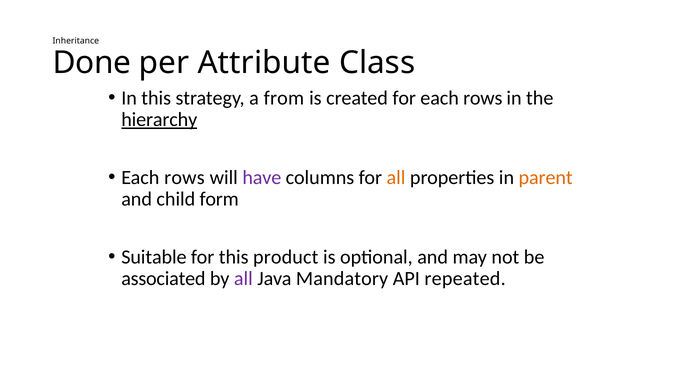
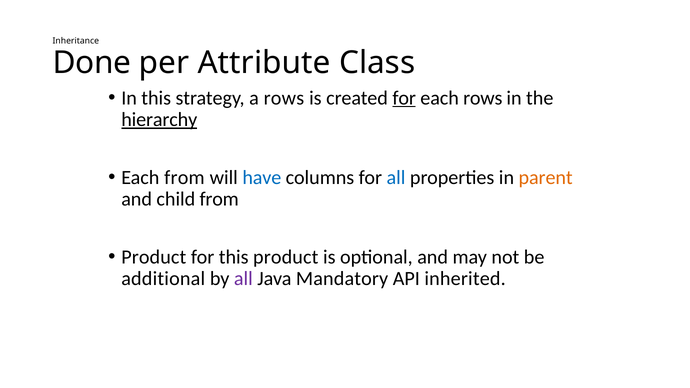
a from: from -> rows (284, 98)
for underline: none -> present (404, 98)
rows: rows -> from (184, 178)
have colour: purple -> blue (262, 178)
all colour: orange -> blue (396, 178)
child form: form -> from (219, 199)
Suitable: Suitable -> Product (154, 257)
associated: associated -> additional (163, 279)
repeated: repeated -> inherited (465, 279)
